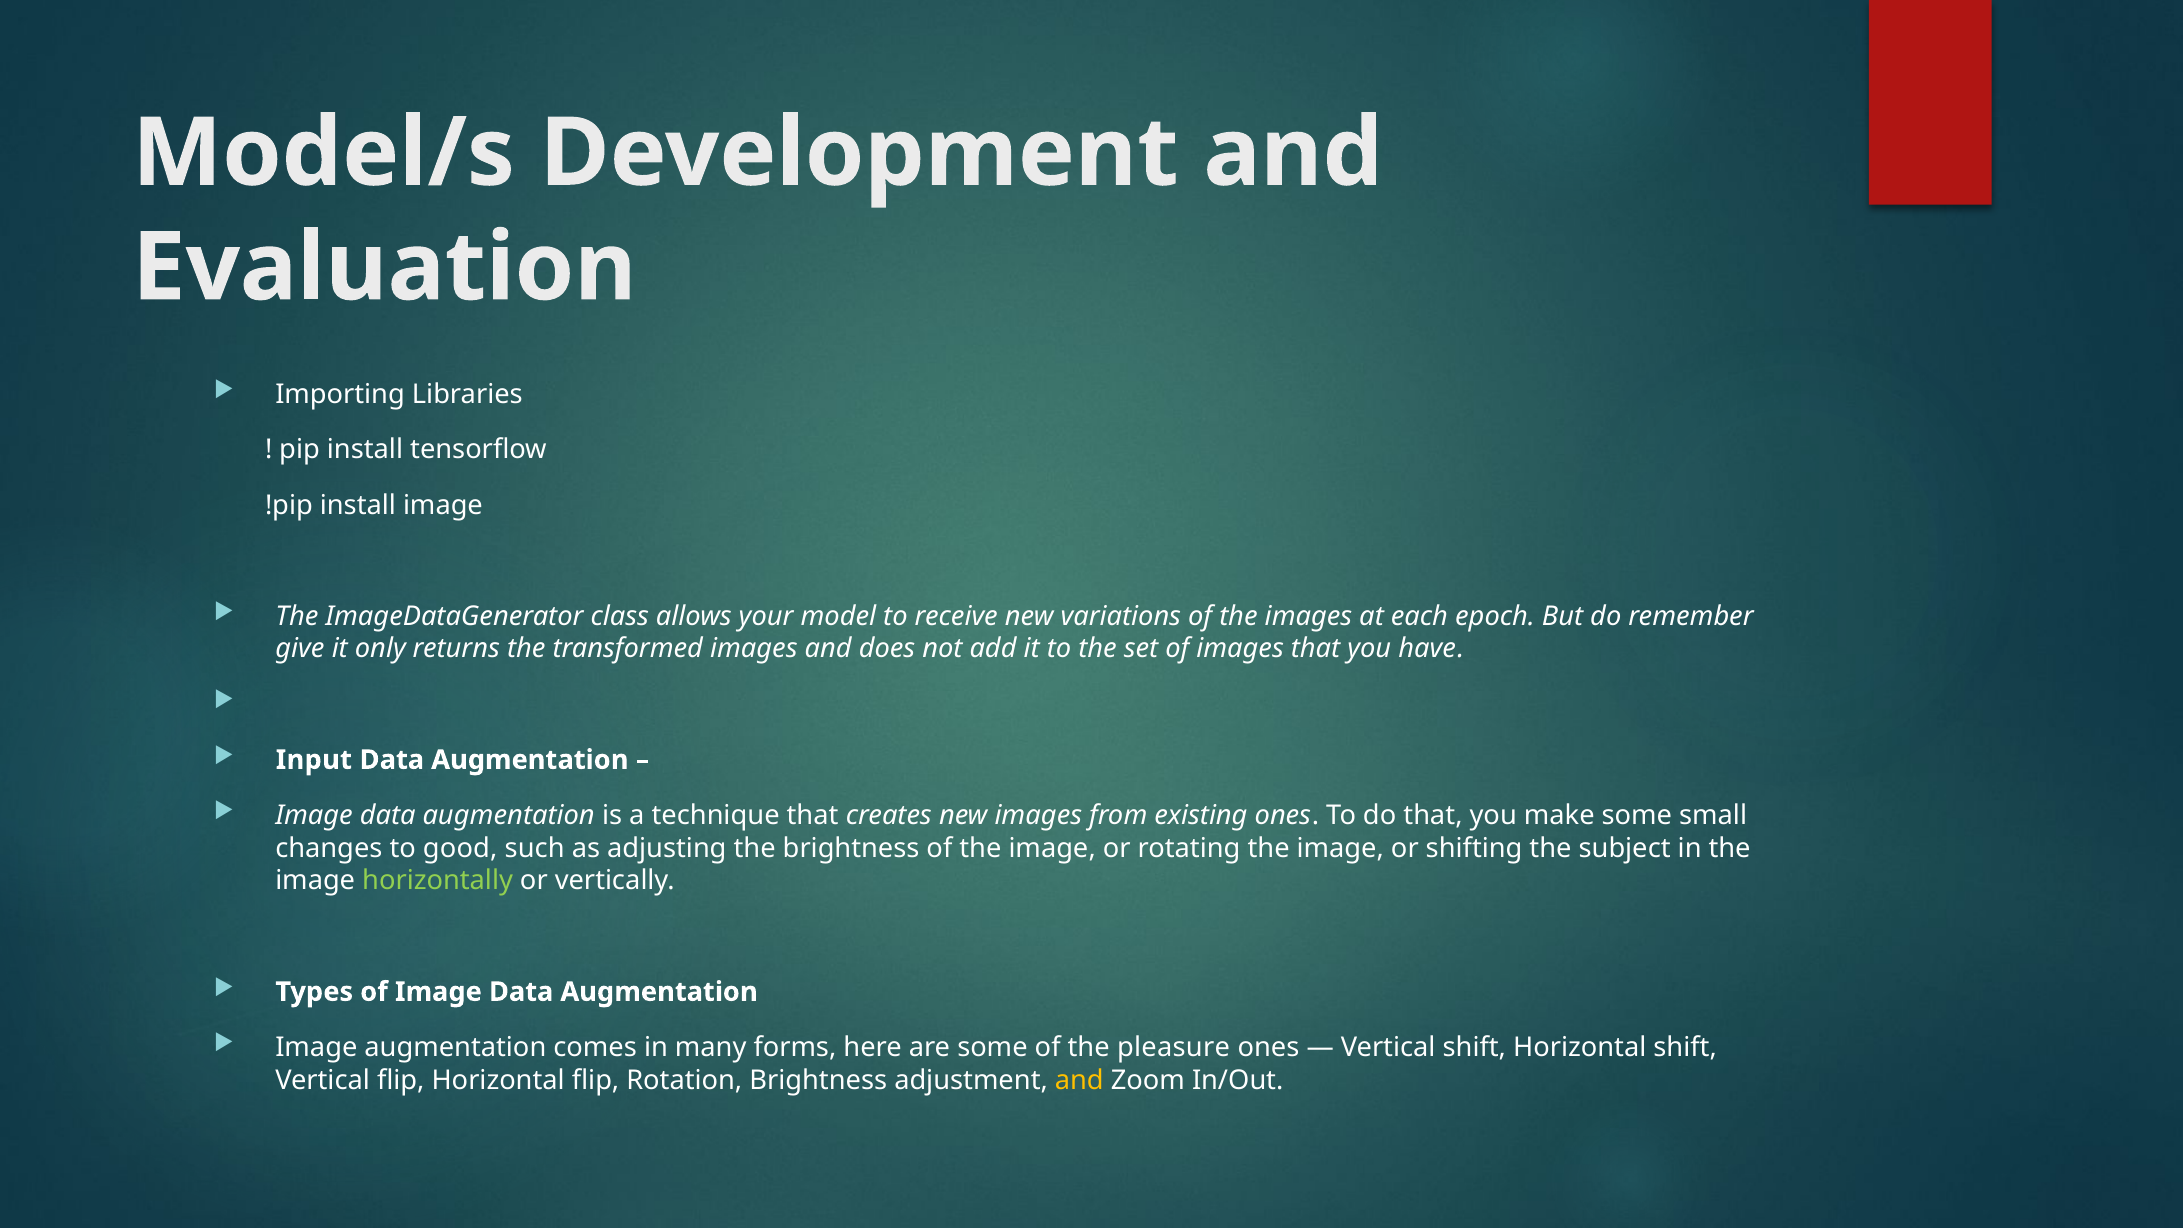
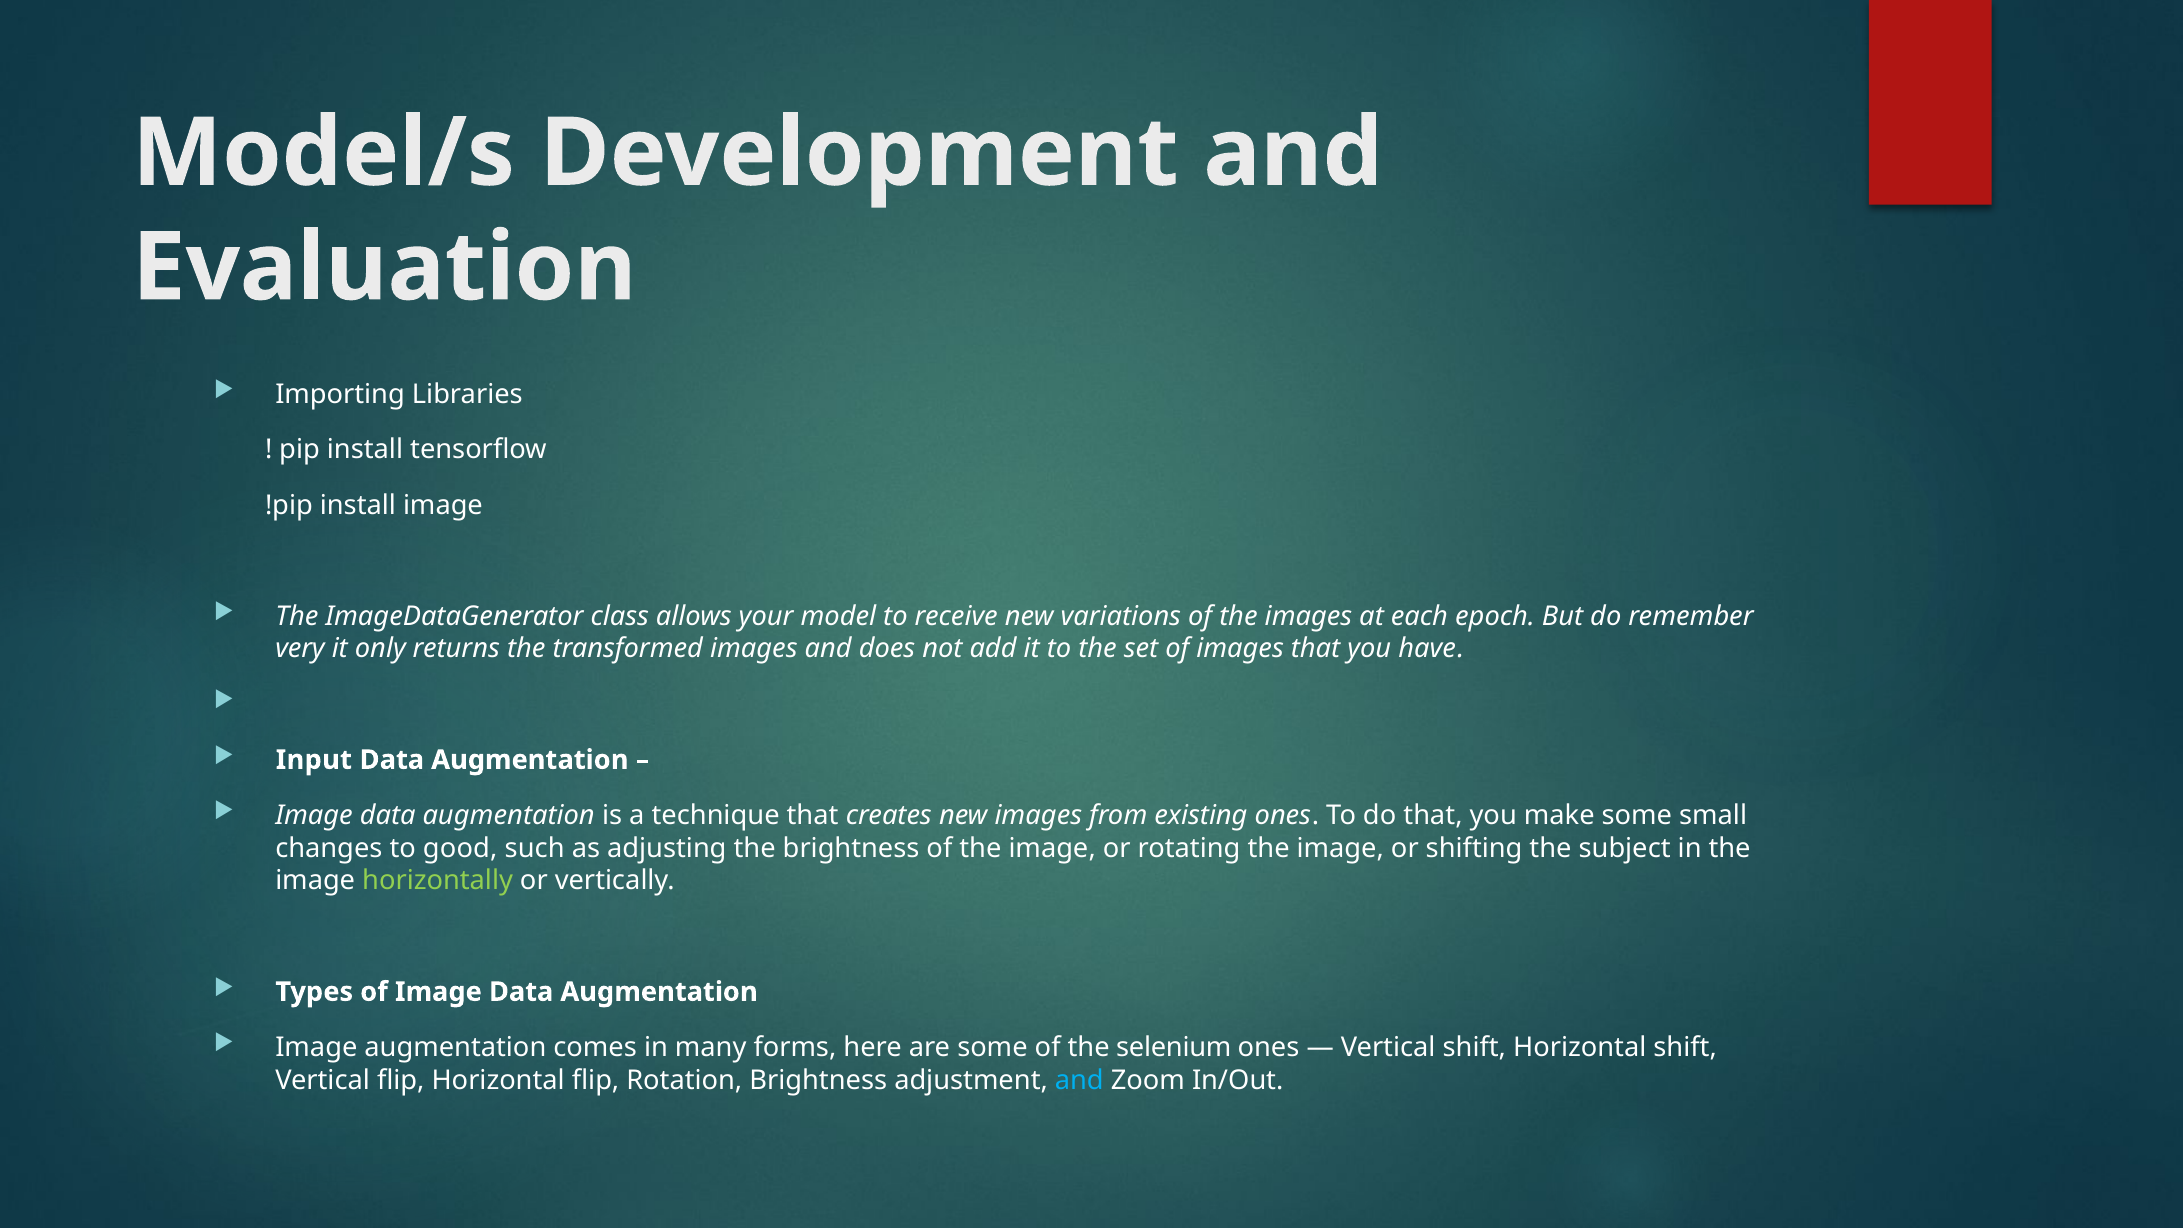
give: give -> very (300, 649)
pleasure: pleasure -> selenium (1174, 1047)
and colour: yellow -> light blue (1079, 1080)
